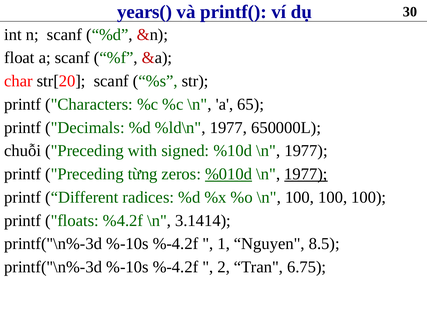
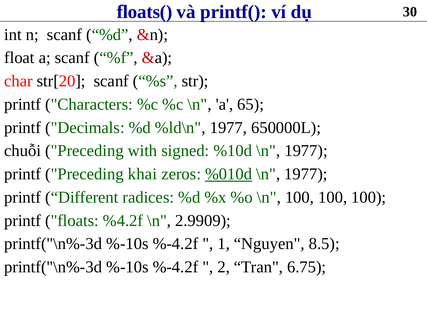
years(: years( -> floats( (145, 12)
từng: từng -> khai (142, 174)
1977 underline: present -> none (306, 174)
3.1414: 3.1414 -> 2.9909 (203, 221)
